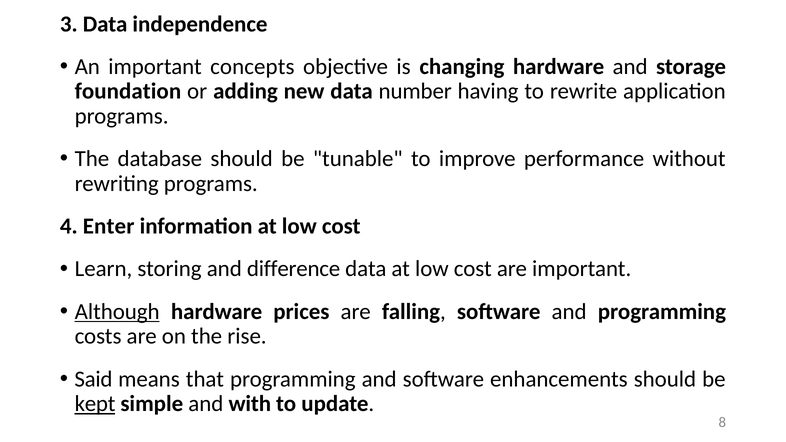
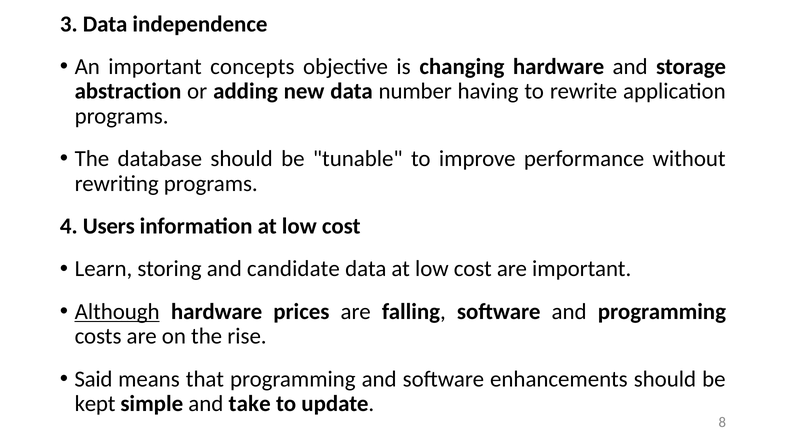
foundation: foundation -> abstraction (128, 91)
Enter: Enter -> Users (109, 226)
difference: difference -> candidate (293, 269)
kept underline: present -> none (95, 404)
with: with -> take (250, 404)
